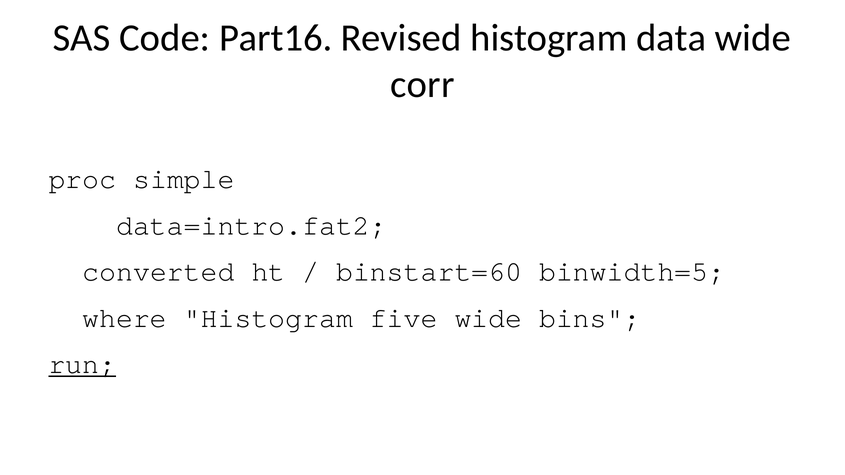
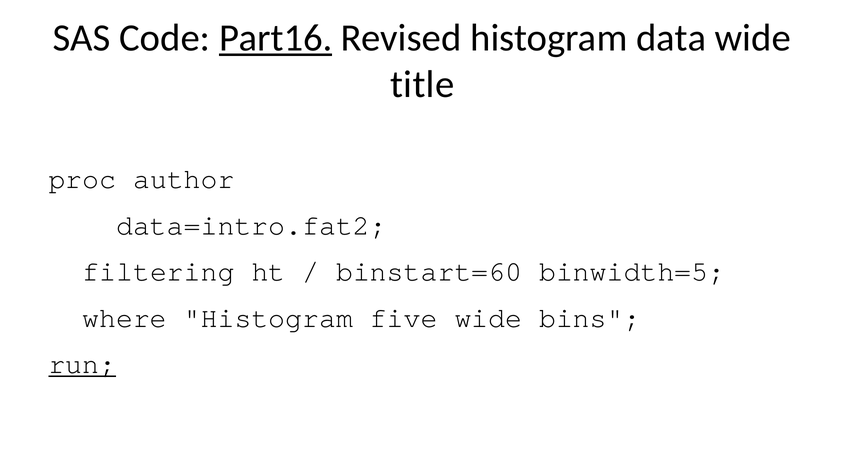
Part16 underline: none -> present (276, 38)
corr: corr -> title (422, 85)
simple: simple -> author (184, 179)
converted: converted -> filtering (158, 272)
